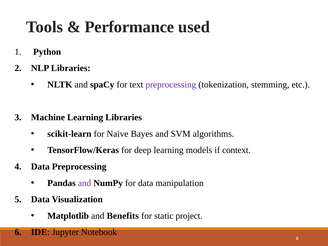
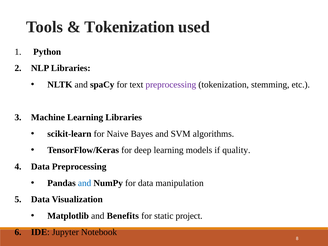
Performance: Performance -> Tokenization (129, 27)
context: context -> quality (236, 150)
and colour: purple -> blue (85, 183)
